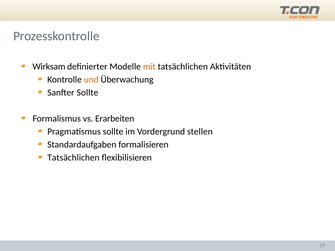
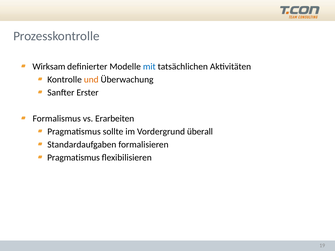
mit colour: orange -> blue (149, 67)
Sanfter Sollte: Sollte -> Erster (88, 93)
stellen: stellen -> überall (200, 132)
Tatsächlichen: Tatsächlichen -> Pragmatismus (74, 158)
